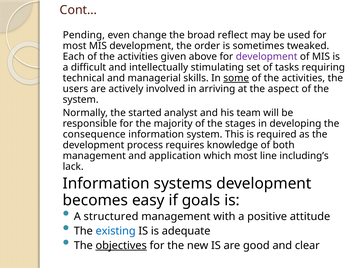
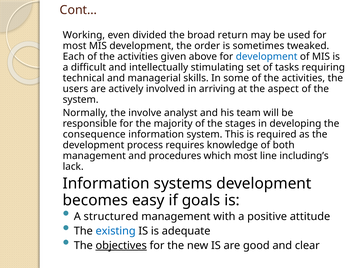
Pending: Pending -> Working (84, 35)
change: change -> divided (150, 35)
reflect: reflect -> return (233, 35)
development colour: purple -> blue (267, 57)
some underline: present -> none (236, 78)
started: started -> involve (145, 113)
application: application -> procedures (175, 156)
